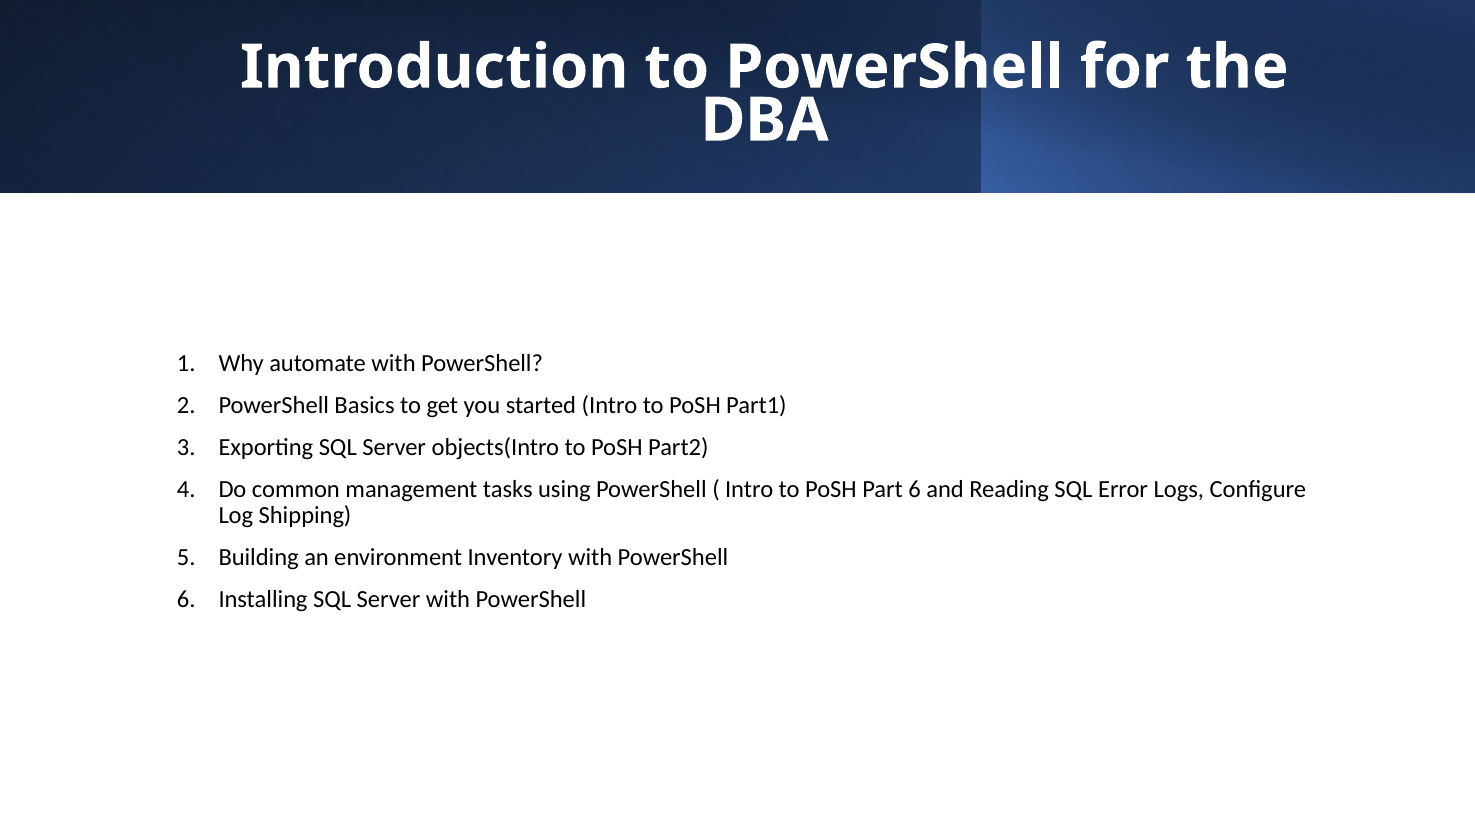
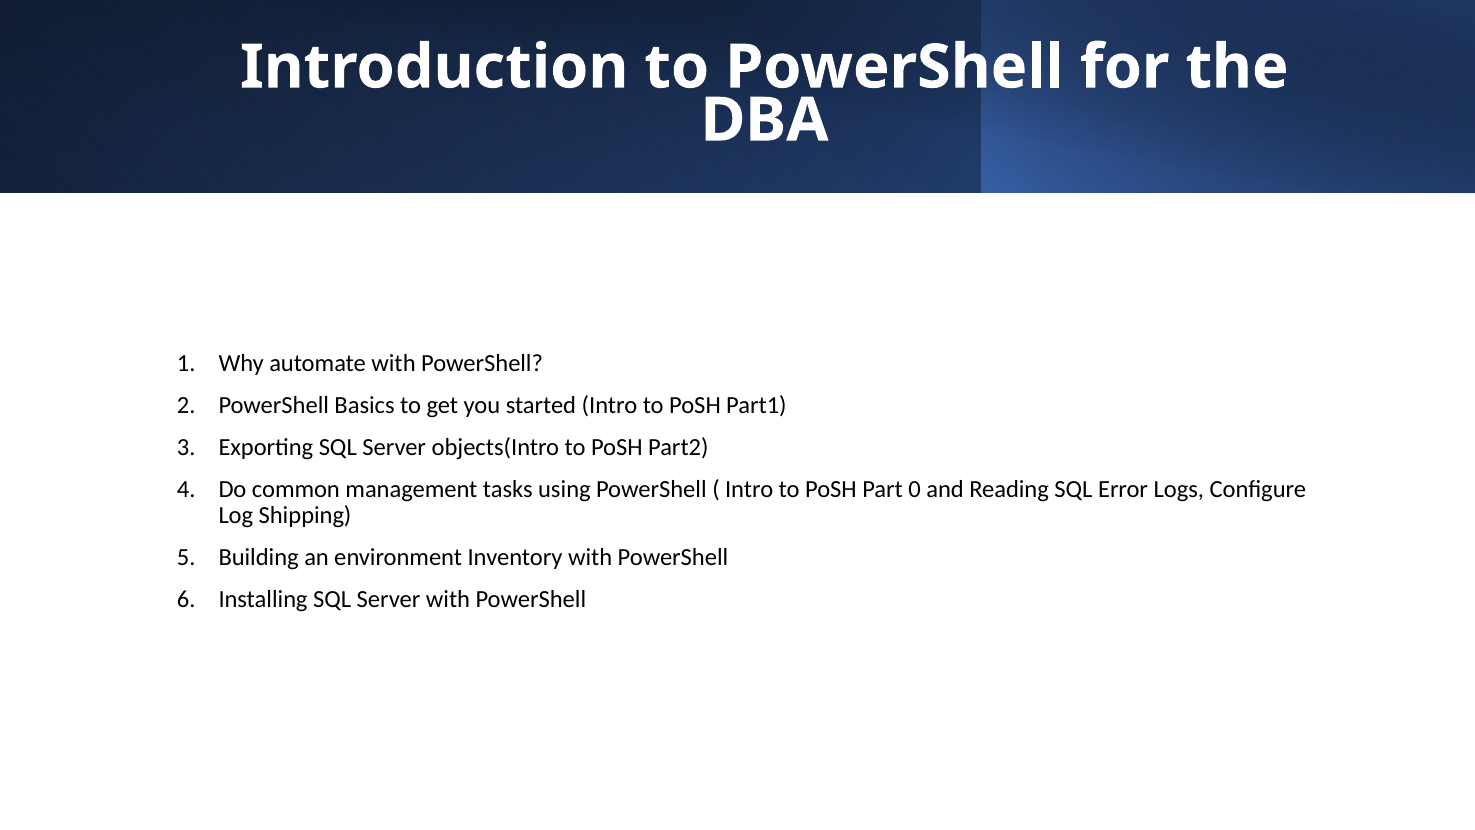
Part 6: 6 -> 0 (915, 489)
